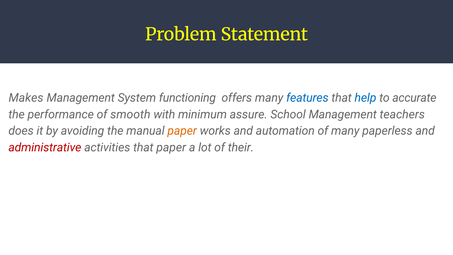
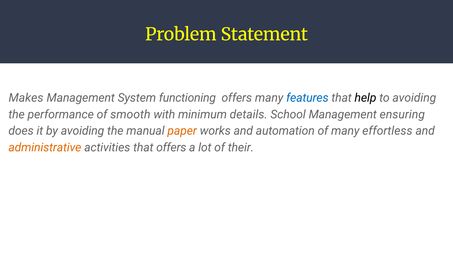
help colour: blue -> black (365, 98)
to accurate: accurate -> avoiding (414, 98)
assure: assure -> details (249, 114)
teachers: teachers -> ensuring (402, 114)
paperless: paperless -> effortless (387, 131)
administrative colour: red -> orange (45, 147)
that paper: paper -> offers (171, 147)
